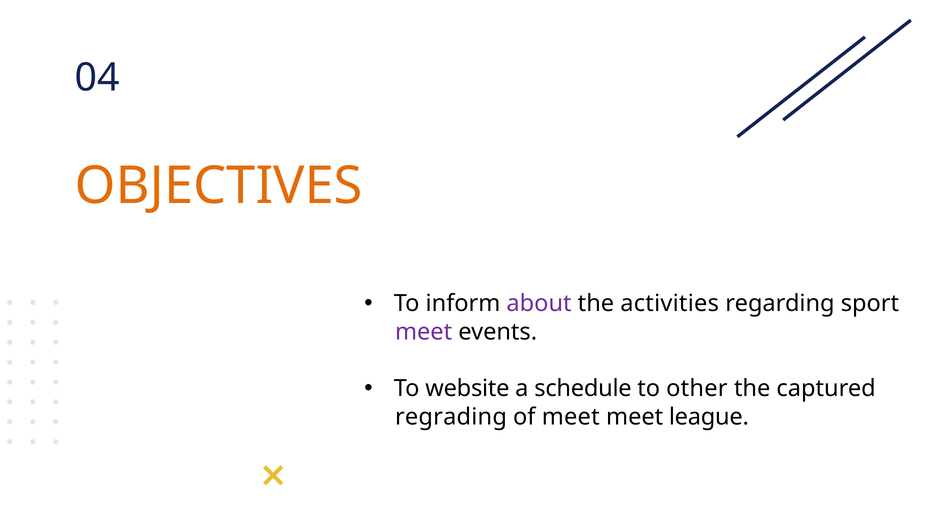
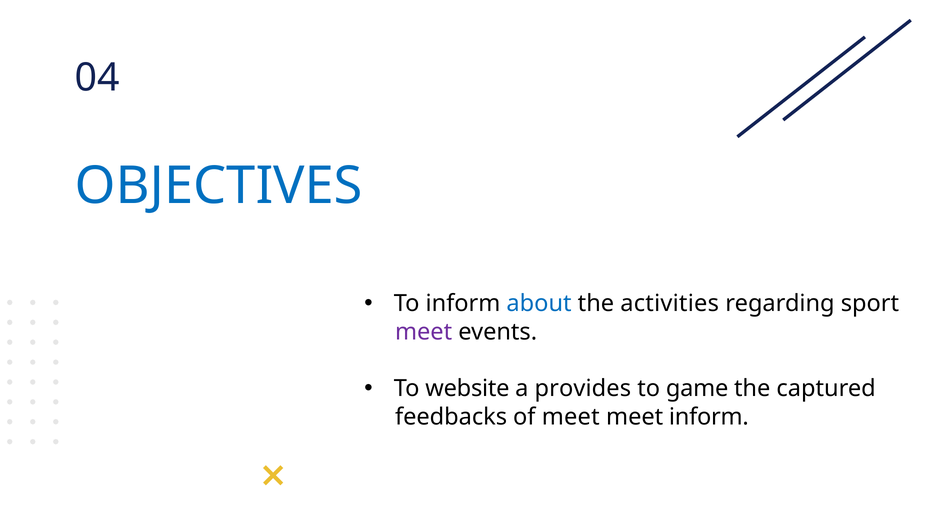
OBJECTIVES colour: orange -> blue (219, 186)
about colour: purple -> blue (539, 304)
schedule: schedule -> provides (583, 389)
other: other -> game (697, 389)
regrading: regrading -> feedbacks (451, 417)
meet league: league -> inform (709, 417)
